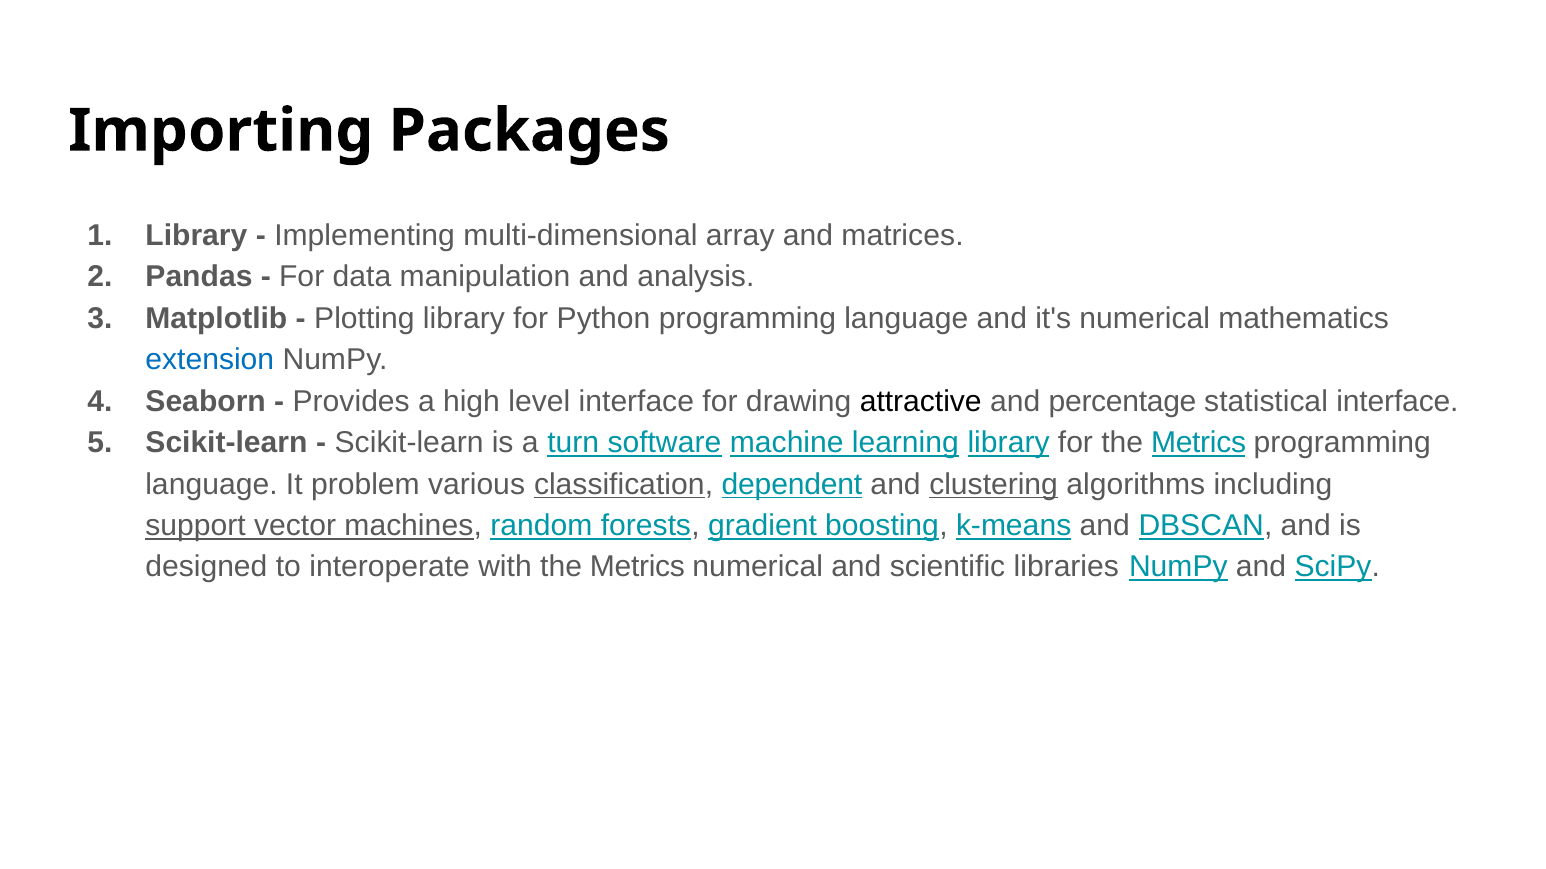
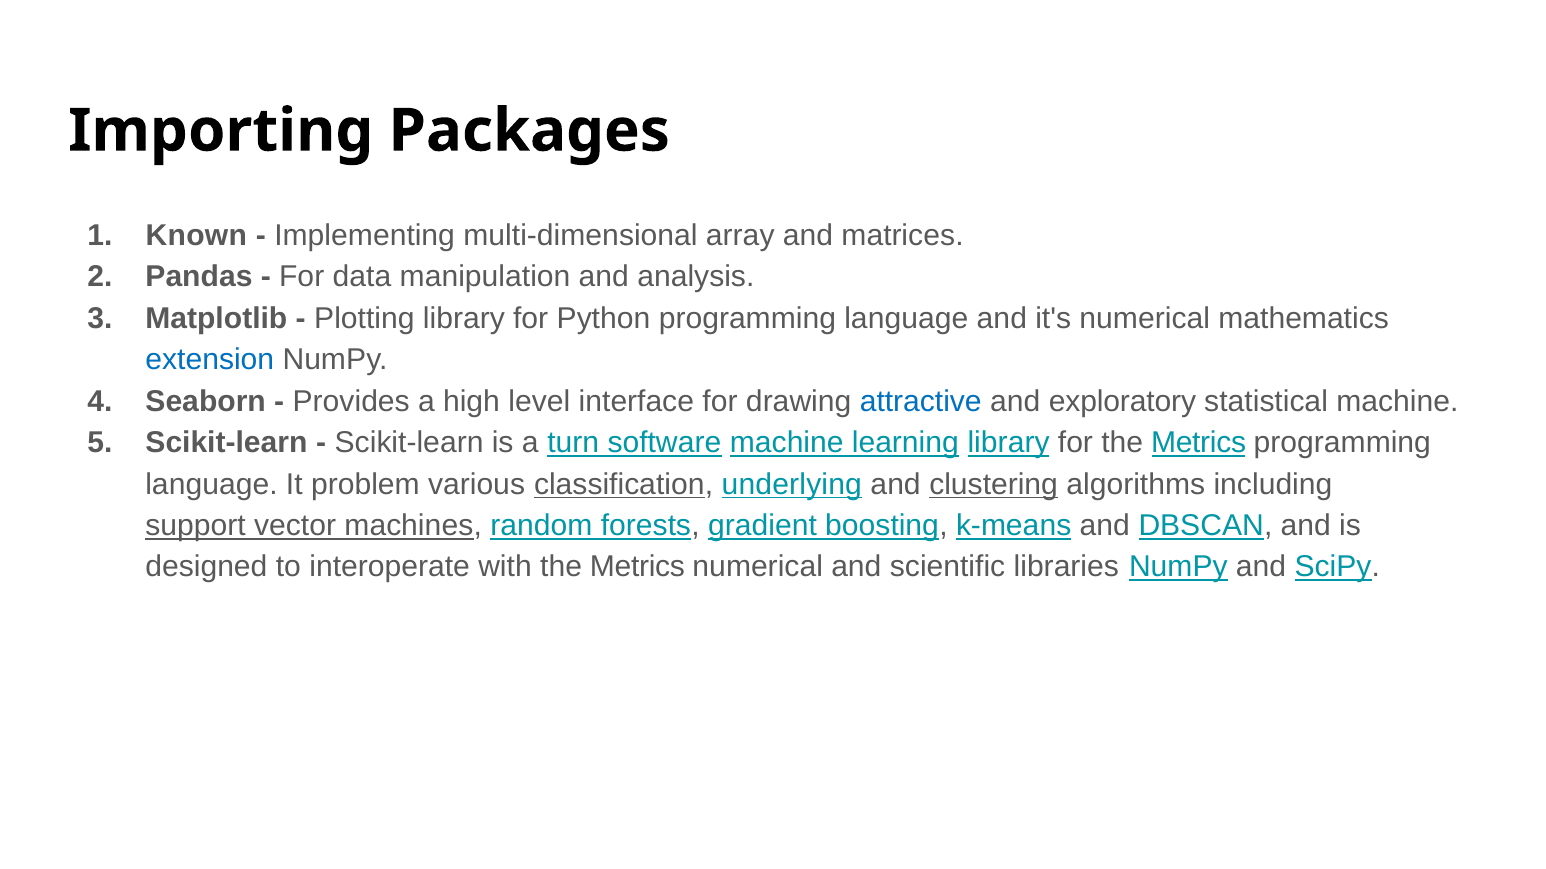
Library: Library -> Known (196, 236)
attractive colour: black -> blue (921, 402)
percentage: percentage -> exploratory (1122, 402)
statistical interface: interface -> machine (1397, 402)
dependent: dependent -> underlying (792, 484)
